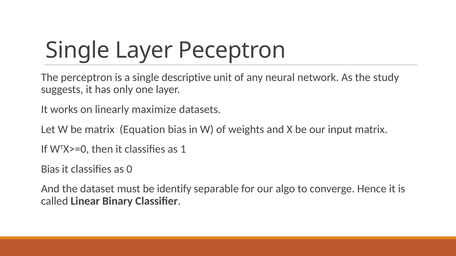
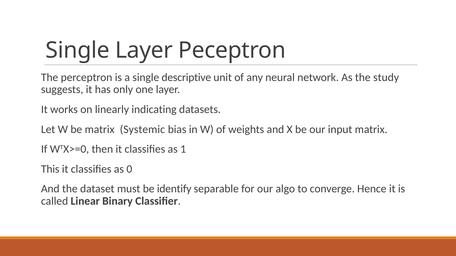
maximize: maximize -> indicating (154, 110)
Equation: Equation -> Systemic (142, 130)
Bias: Bias -> This (50, 169)
